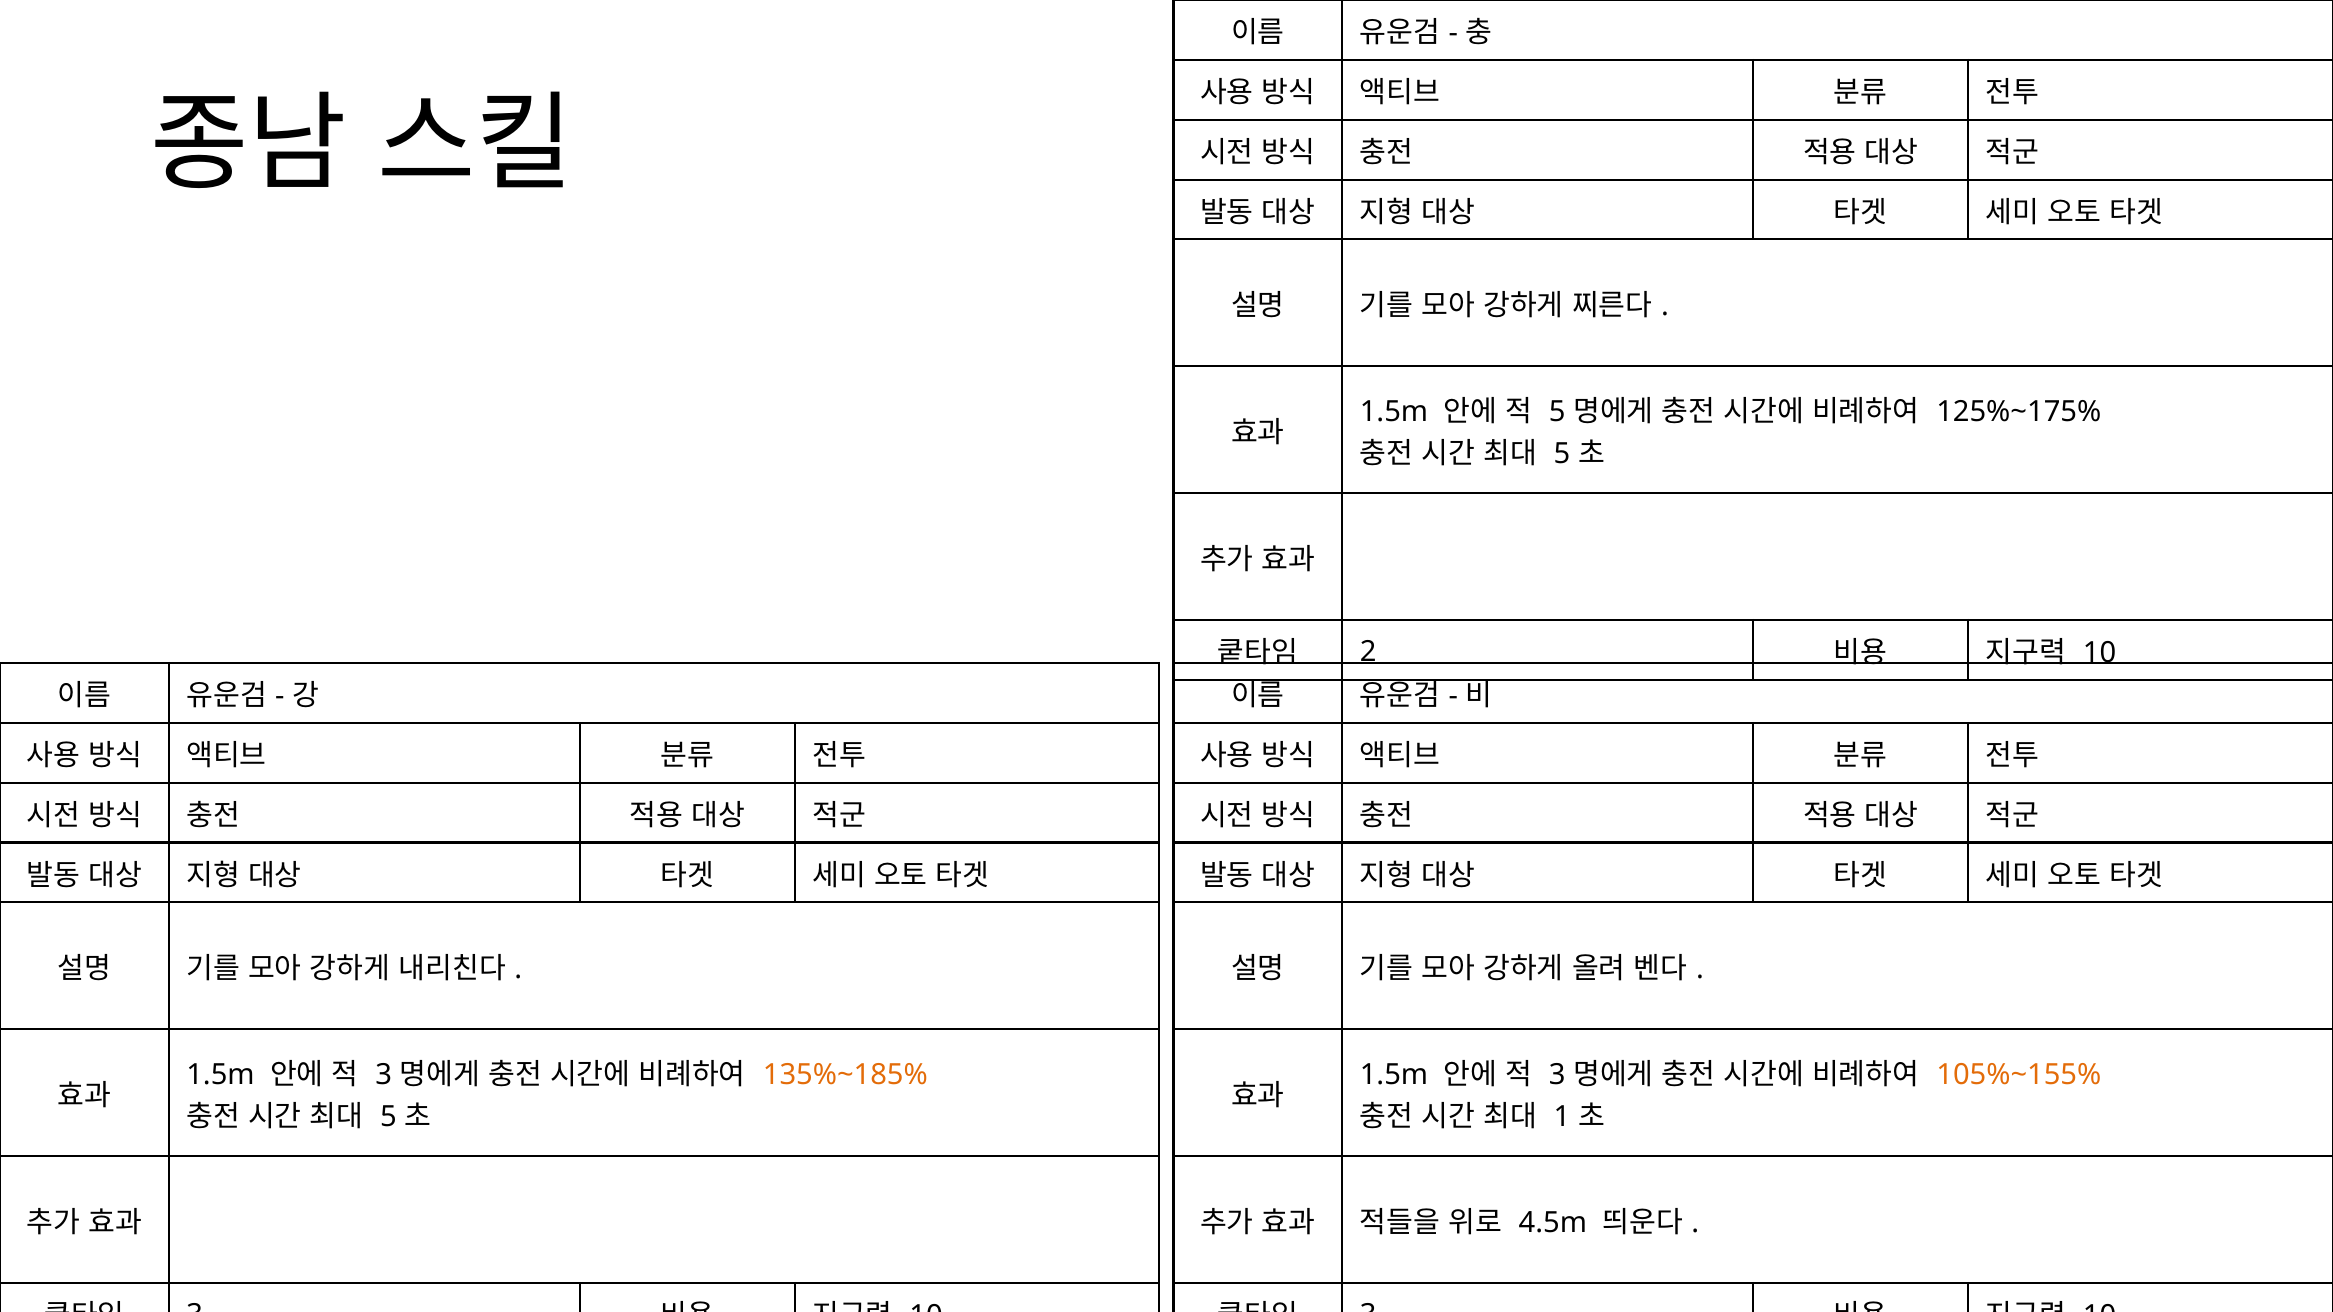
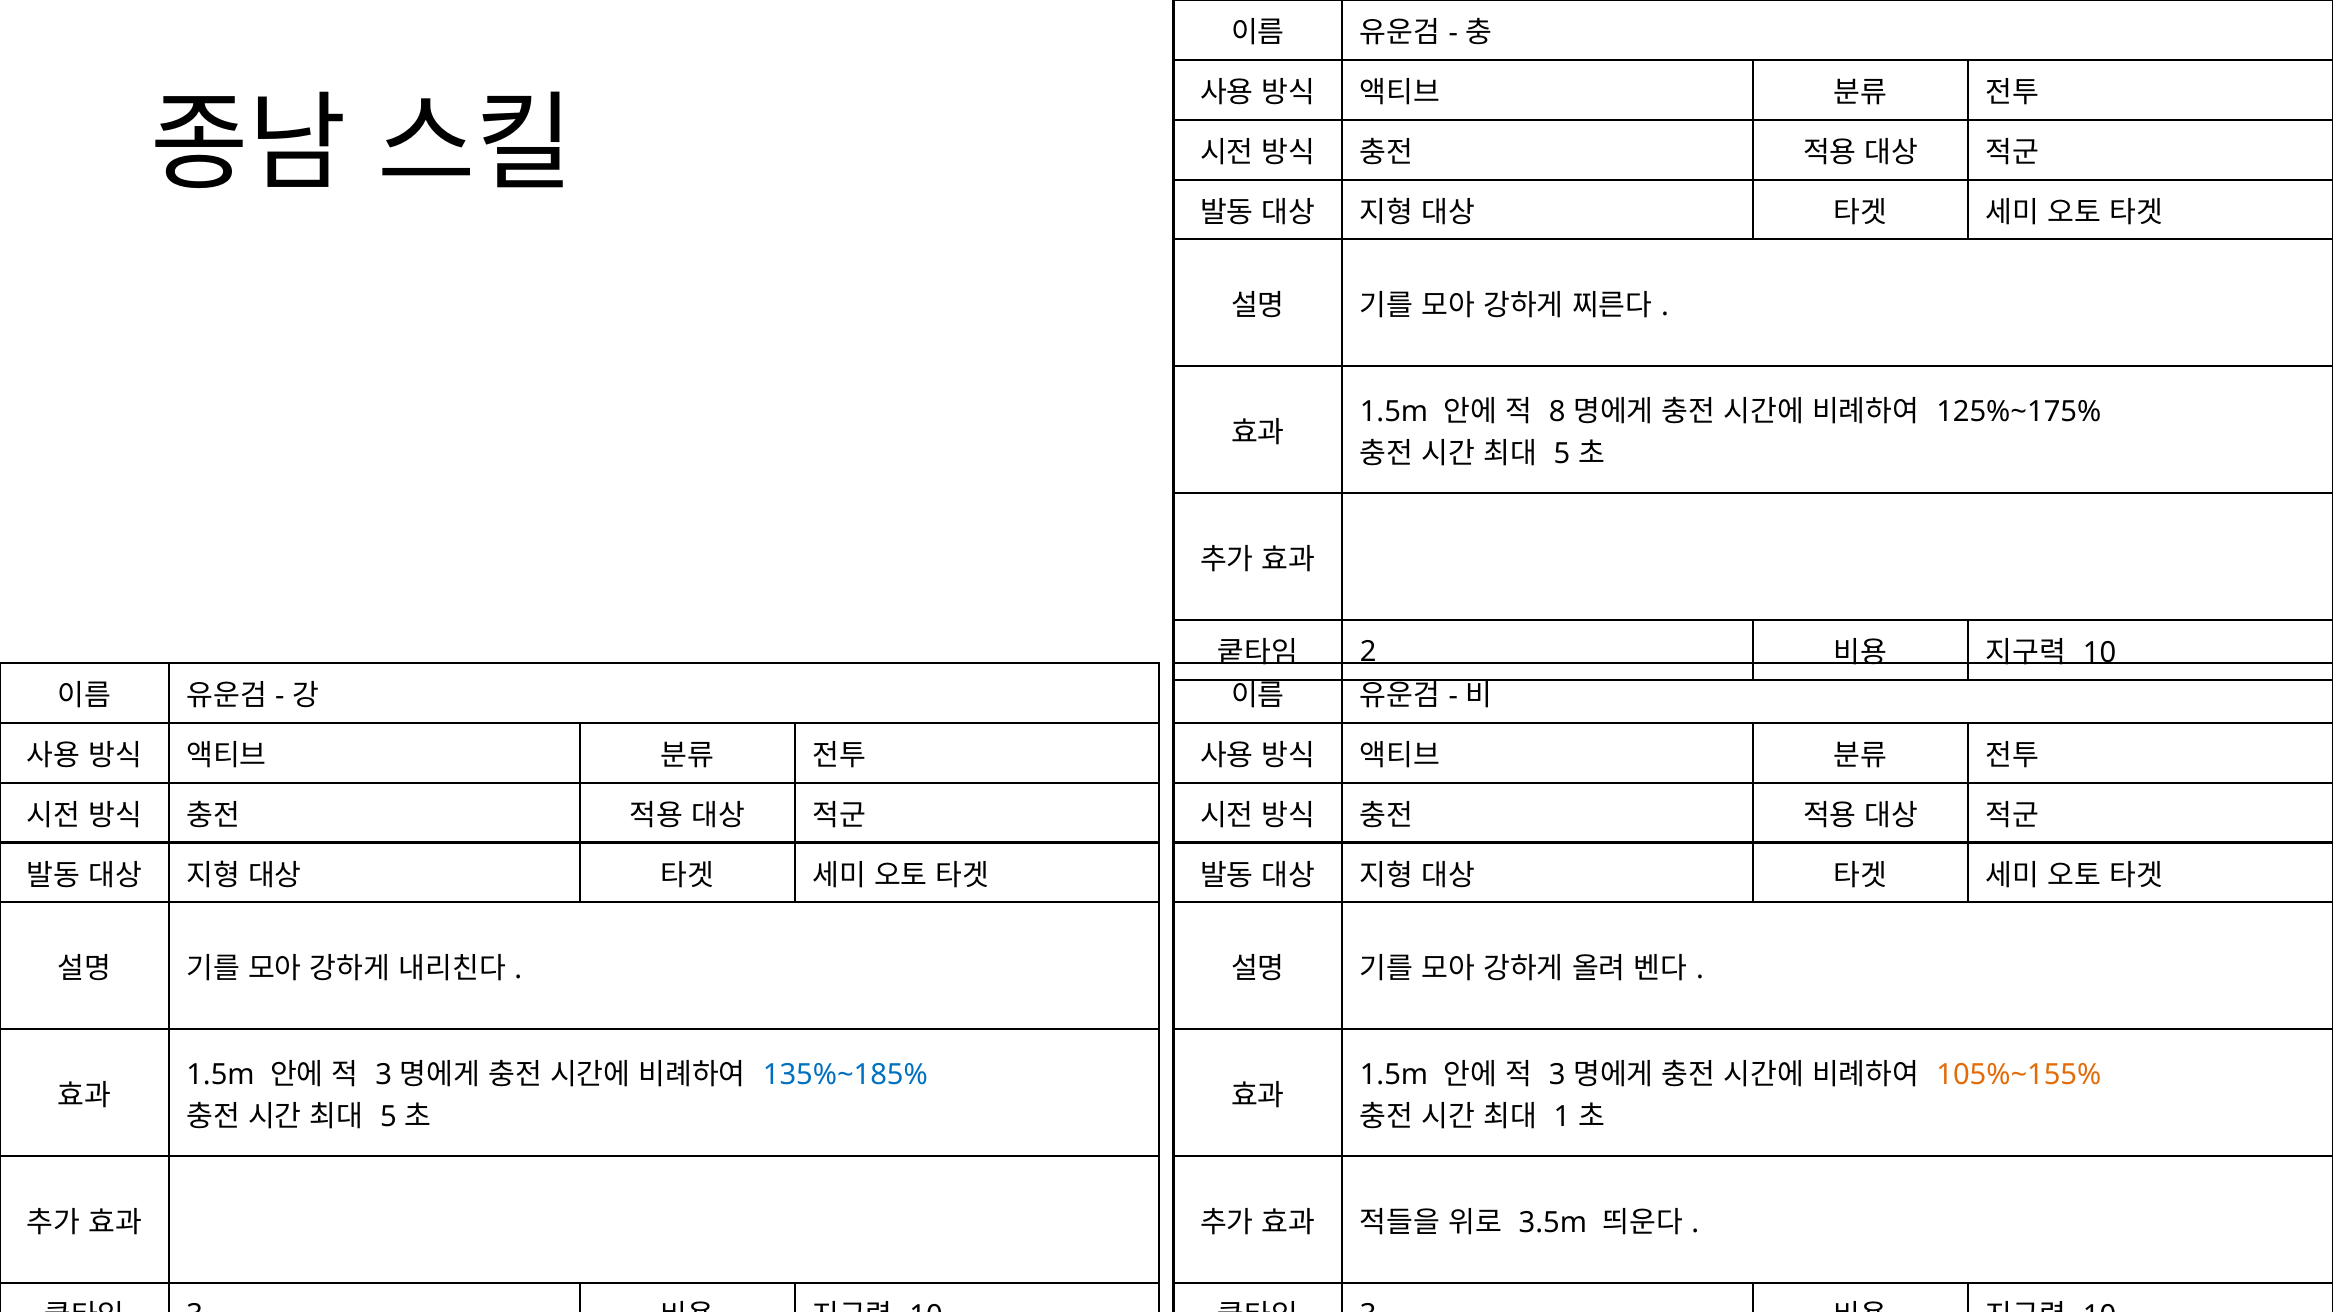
5: 5 -> 8 (1557, 412)
135%~185% colour: orange -> blue (845, 1075)
4.5m: 4.5m -> 3.5m (1553, 1223)
